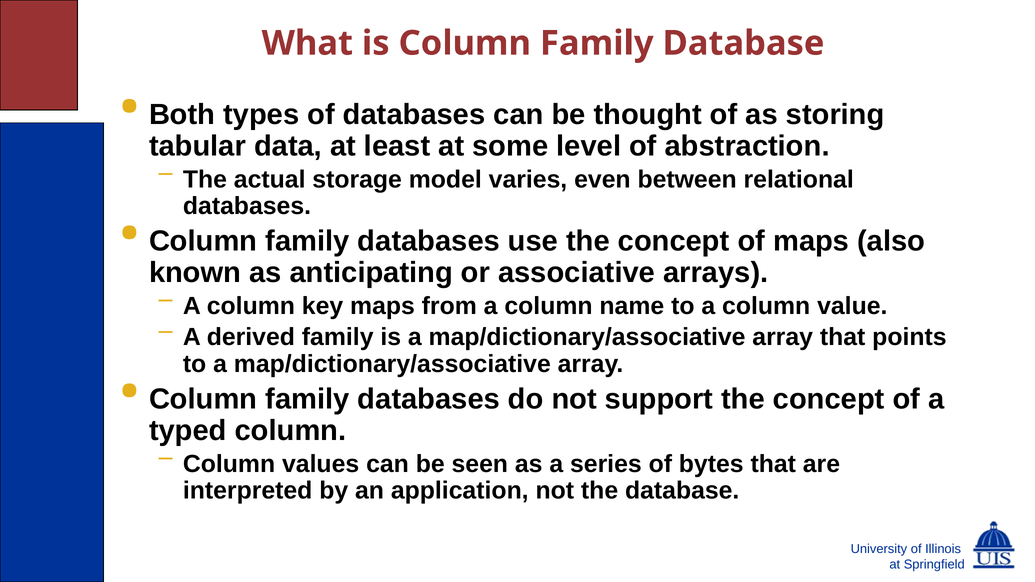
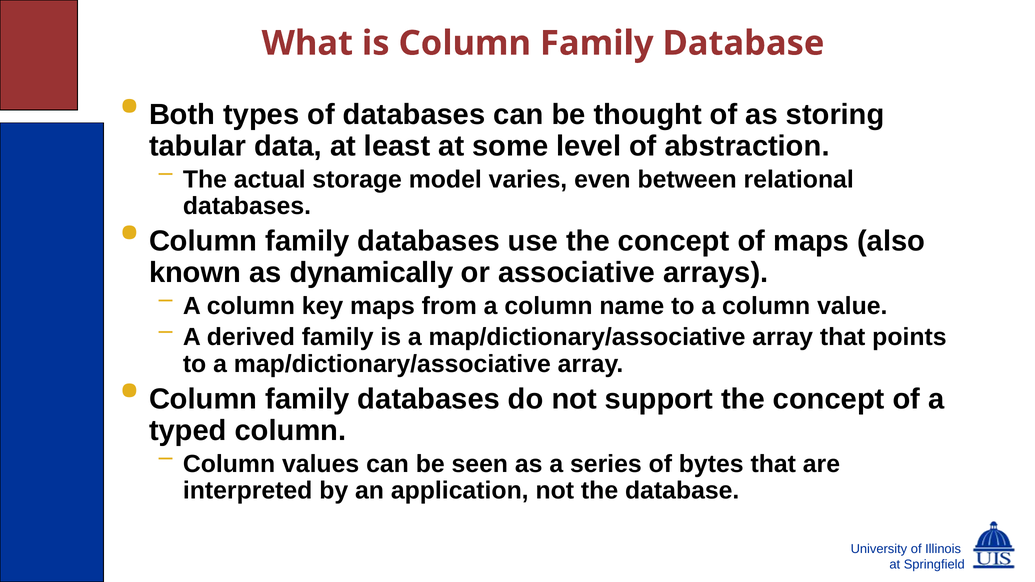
anticipating: anticipating -> dynamically (371, 273)
